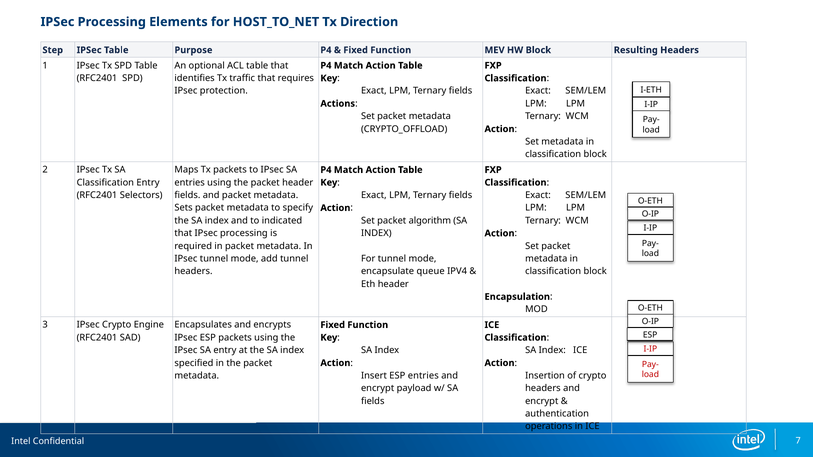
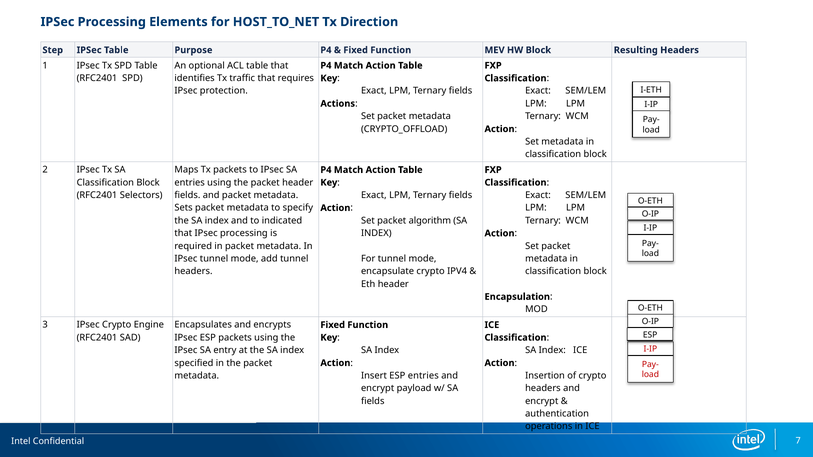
Entry: Entry -> Block (148, 183)
encapsulate queue: queue -> crypto (431, 272)
